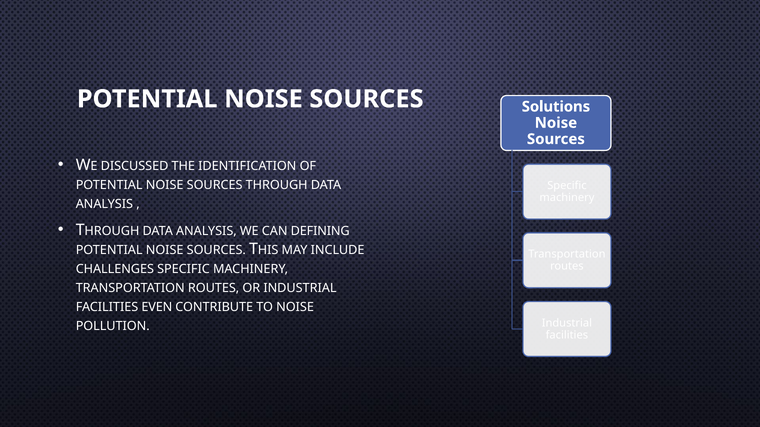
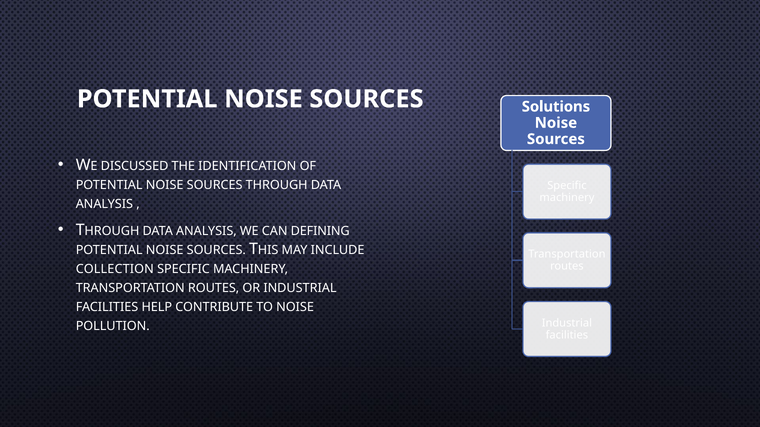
CHALLENGES: CHALLENGES -> COLLECTION (115, 269)
EVEN: EVEN -> HELP (157, 307)
